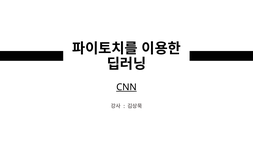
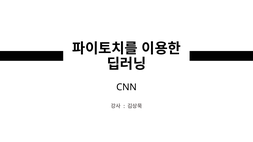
CNN underline: present -> none (126, 87)
